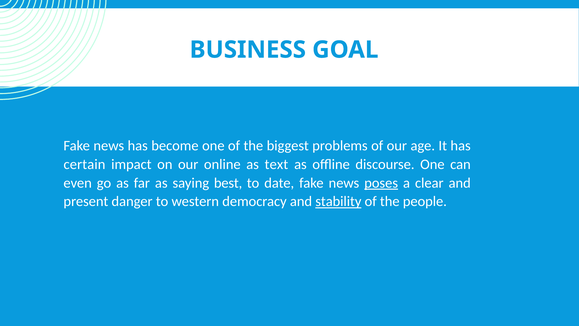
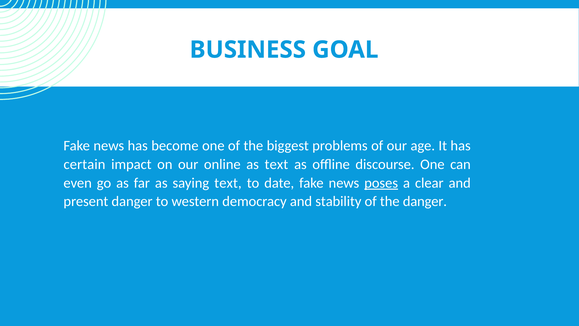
saying best: best -> text (228, 183)
stability underline: present -> none (338, 201)
the people: people -> danger (425, 201)
